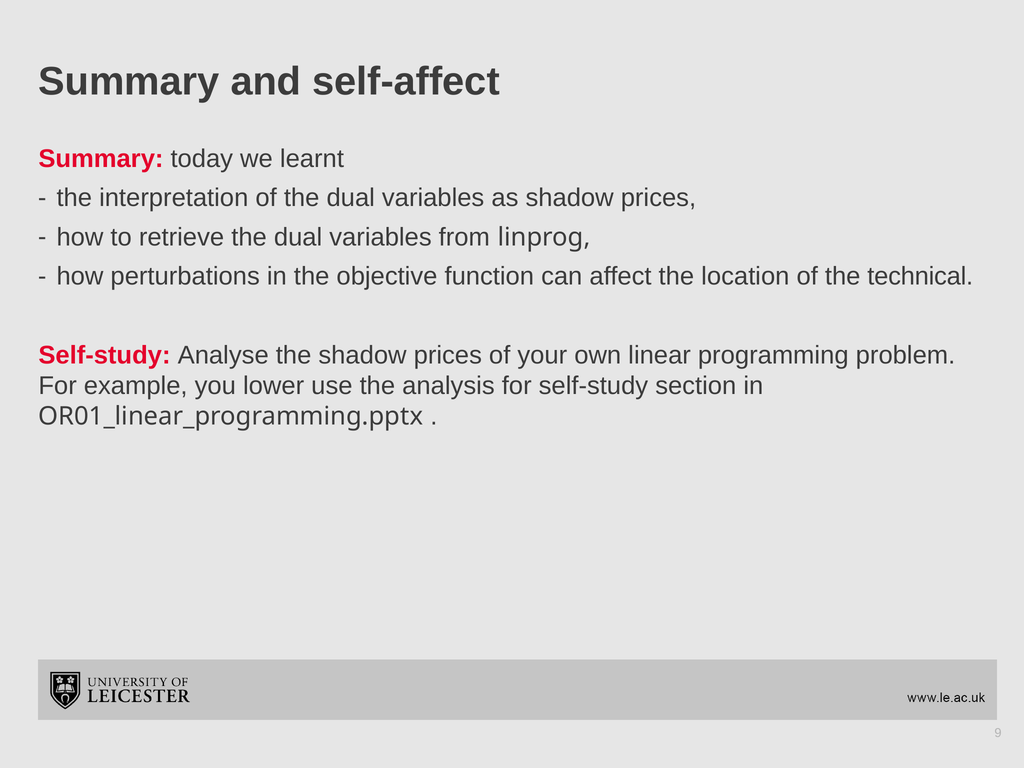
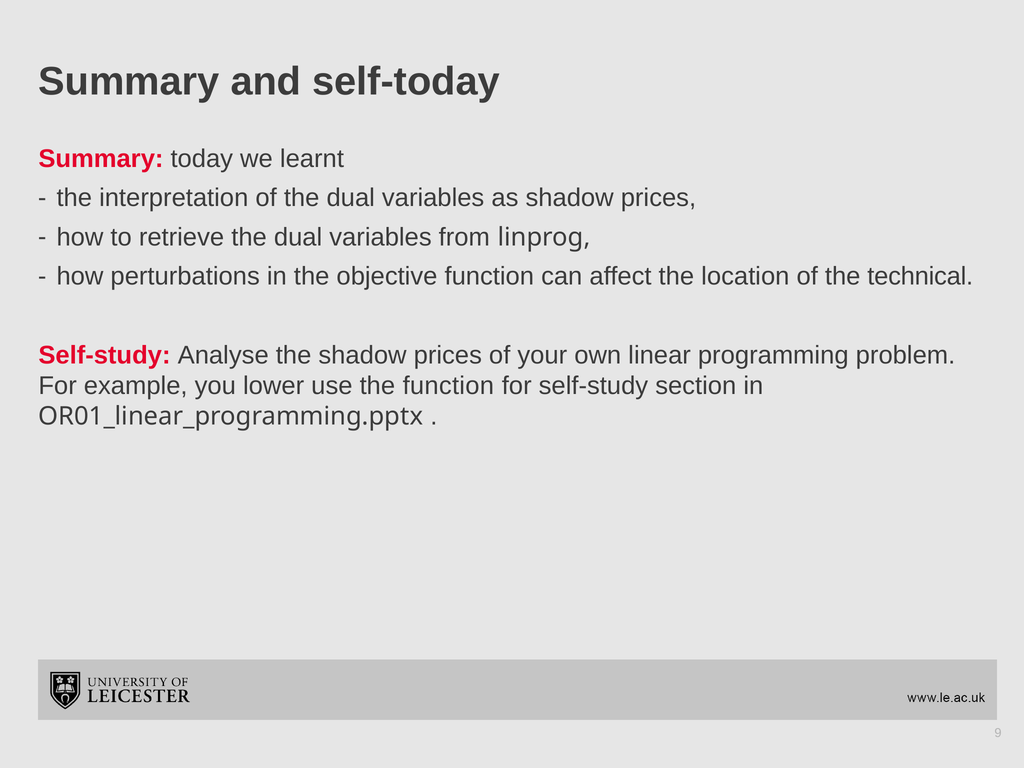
self-affect: self-affect -> self-today (406, 81)
the analysis: analysis -> function (448, 386)
